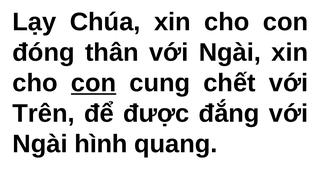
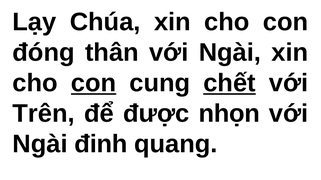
chết underline: none -> present (229, 83)
đắng: đắng -> nhọn (229, 114)
hình: hình -> đinh (101, 144)
